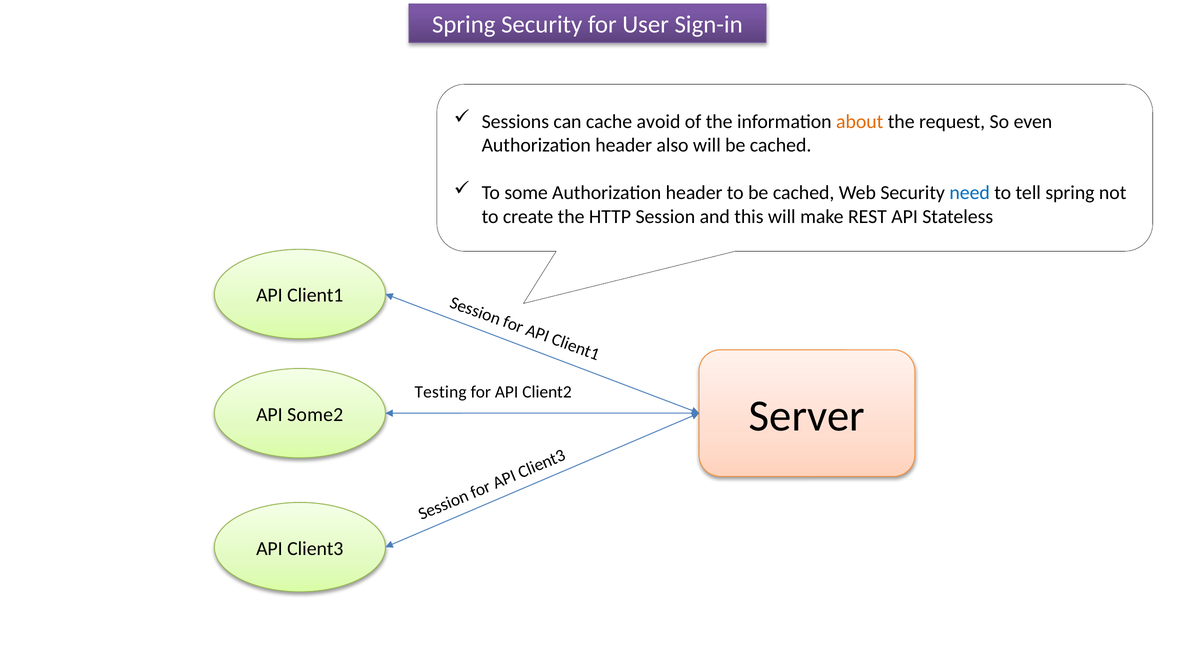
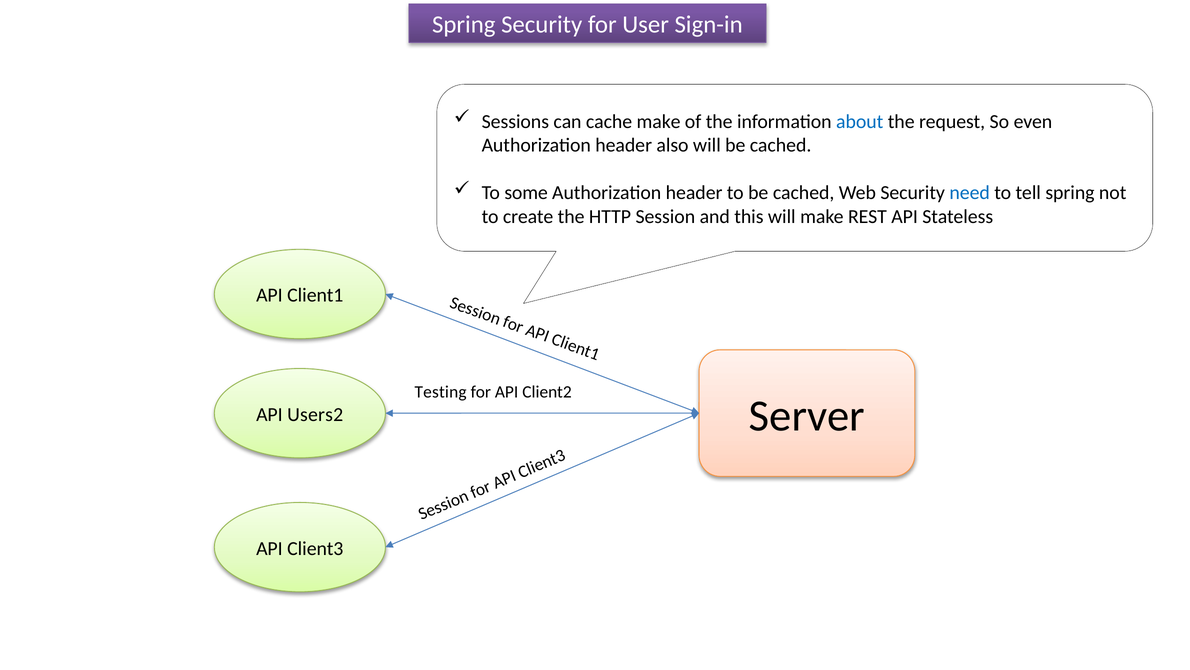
cache avoid: avoid -> make (659, 121)
about colour: orange -> blue (860, 121)
Some2: Some2 -> Users2 (315, 414)
